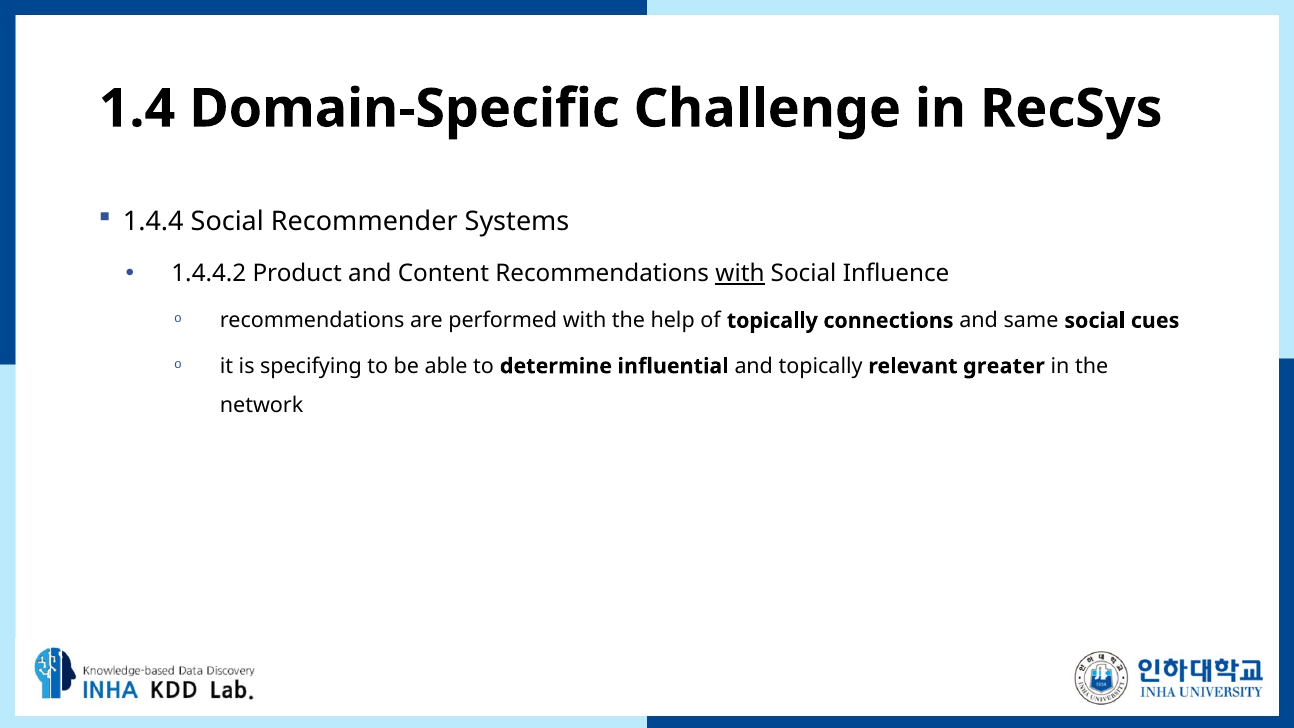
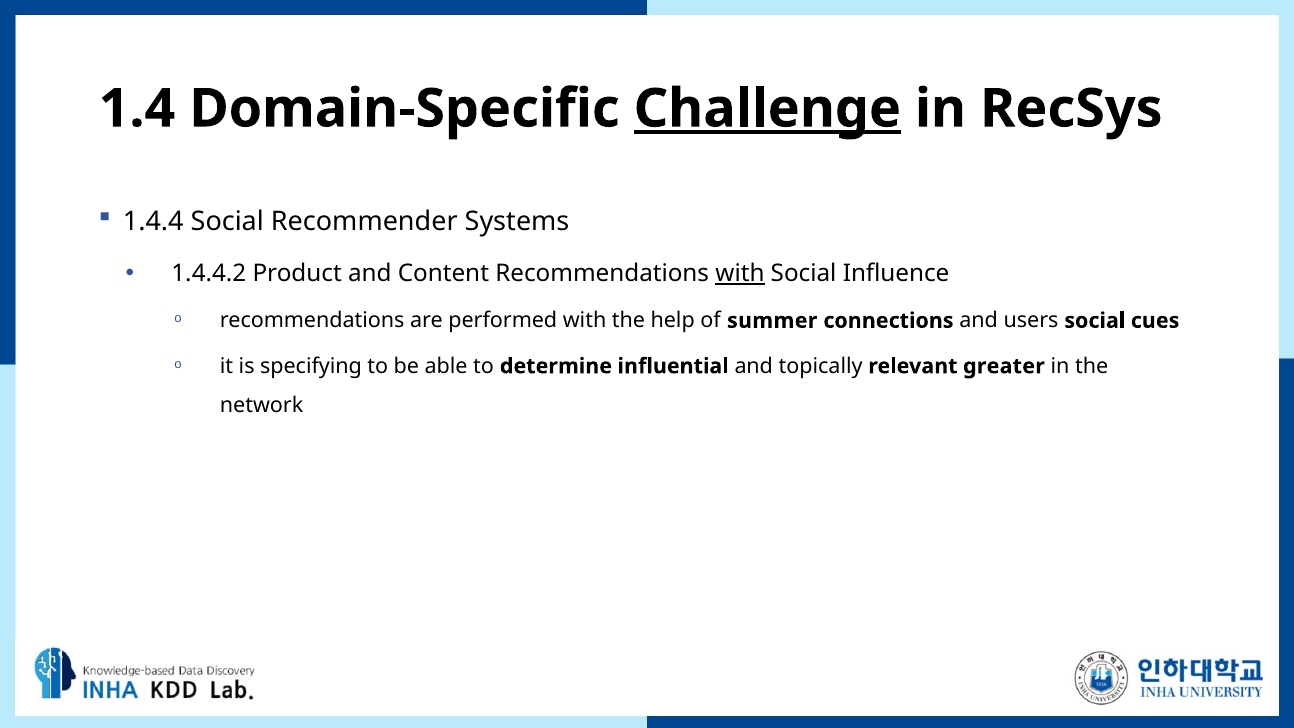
Challenge underline: none -> present (767, 109)
of topically: topically -> summer (772, 321)
same: same -> users (1031, 321)
